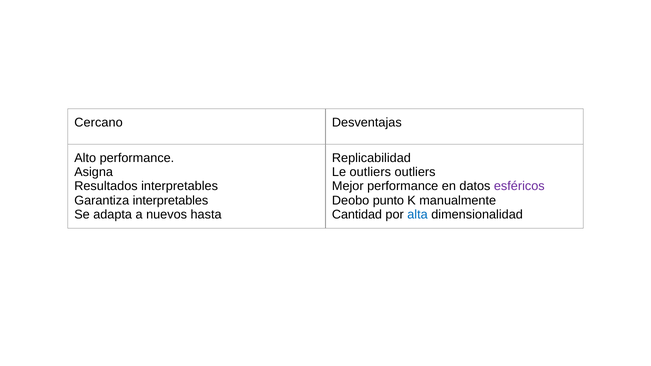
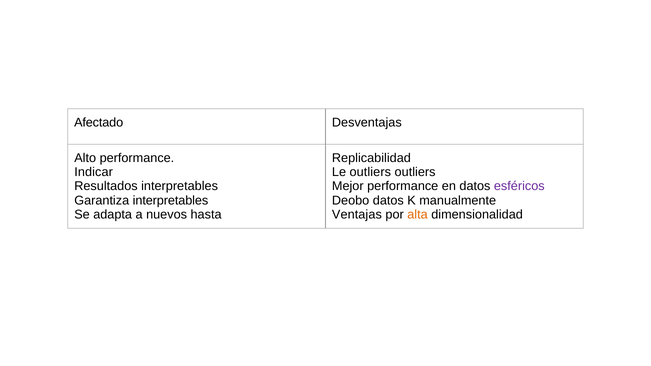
Cercano: Cercano -> Afectado (99, 123)
Asigna: Asigna -> Indicar (94, 172)
Deobo punto: punto -> datos (388, 201)
Cantidad: Cantidad -> Ventajas (357, 215)
alta colour: blue -> orange (417, 215)
